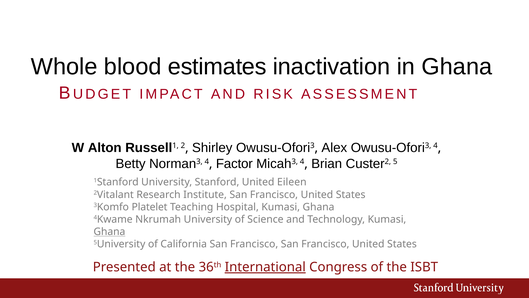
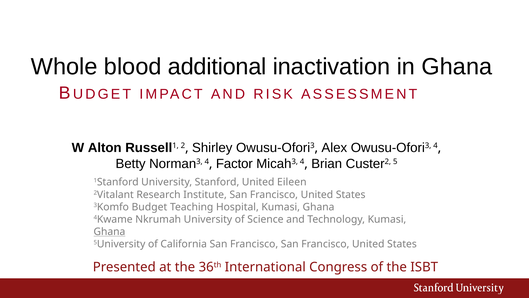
estimates: estimates -> additional (217, 67)
Platelet: Platelet -> Budget (149, 207)
International underline: present -> none (265, 267)
